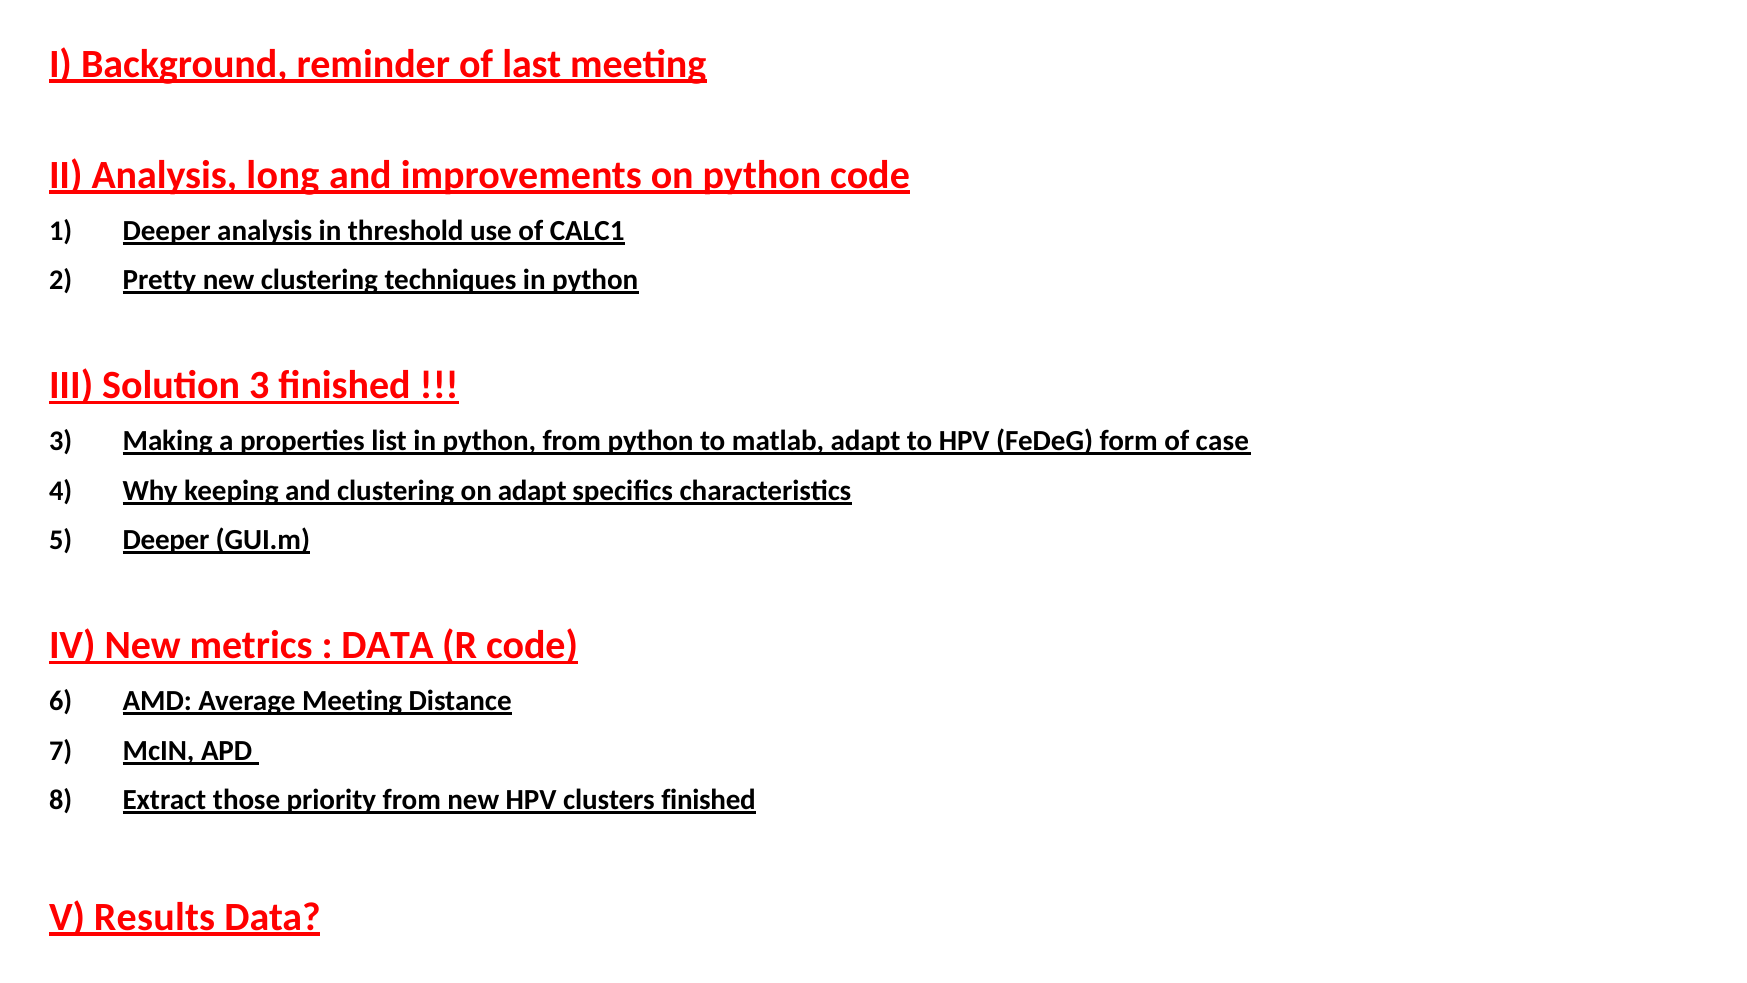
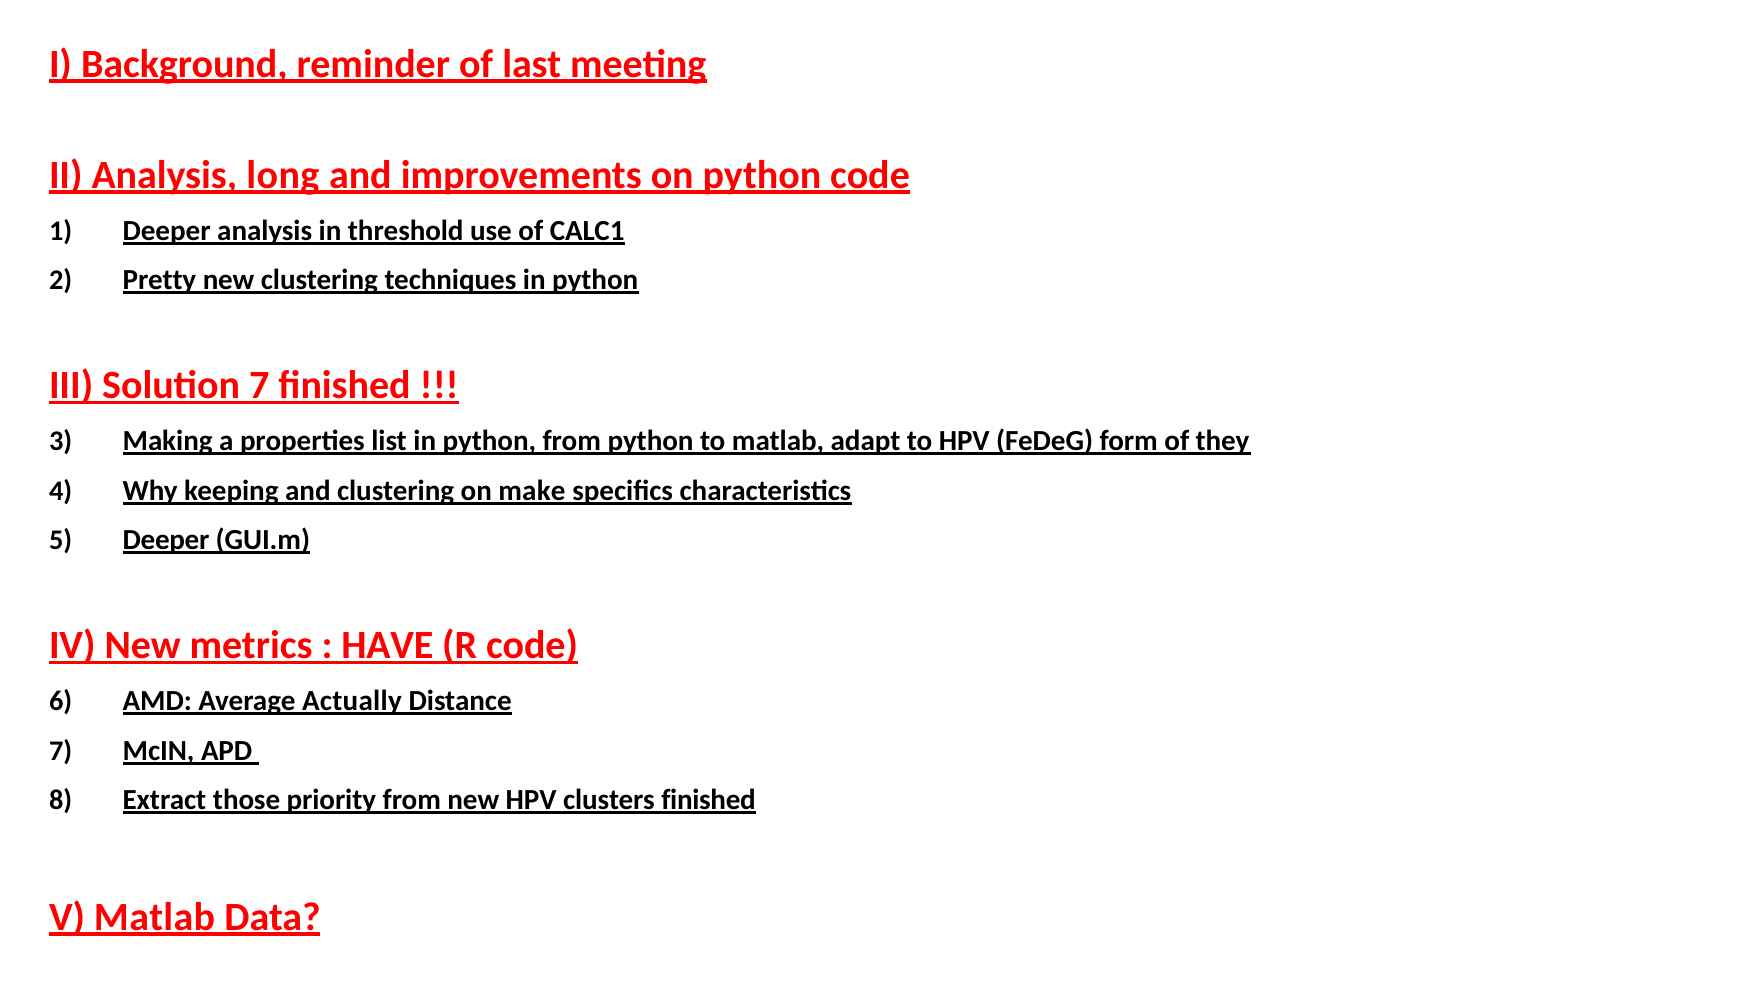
Solution 3: 3 -> 7 (259, 385)
case: case -> they (1223, 441)
on adapt: adapt -> make (532, 490)
DATA: DATA -> HAVE (387, 645)
Average Meeting: Meeting -> Actually (352, 701)
V Results: Results -> Matlab (155, 917)
